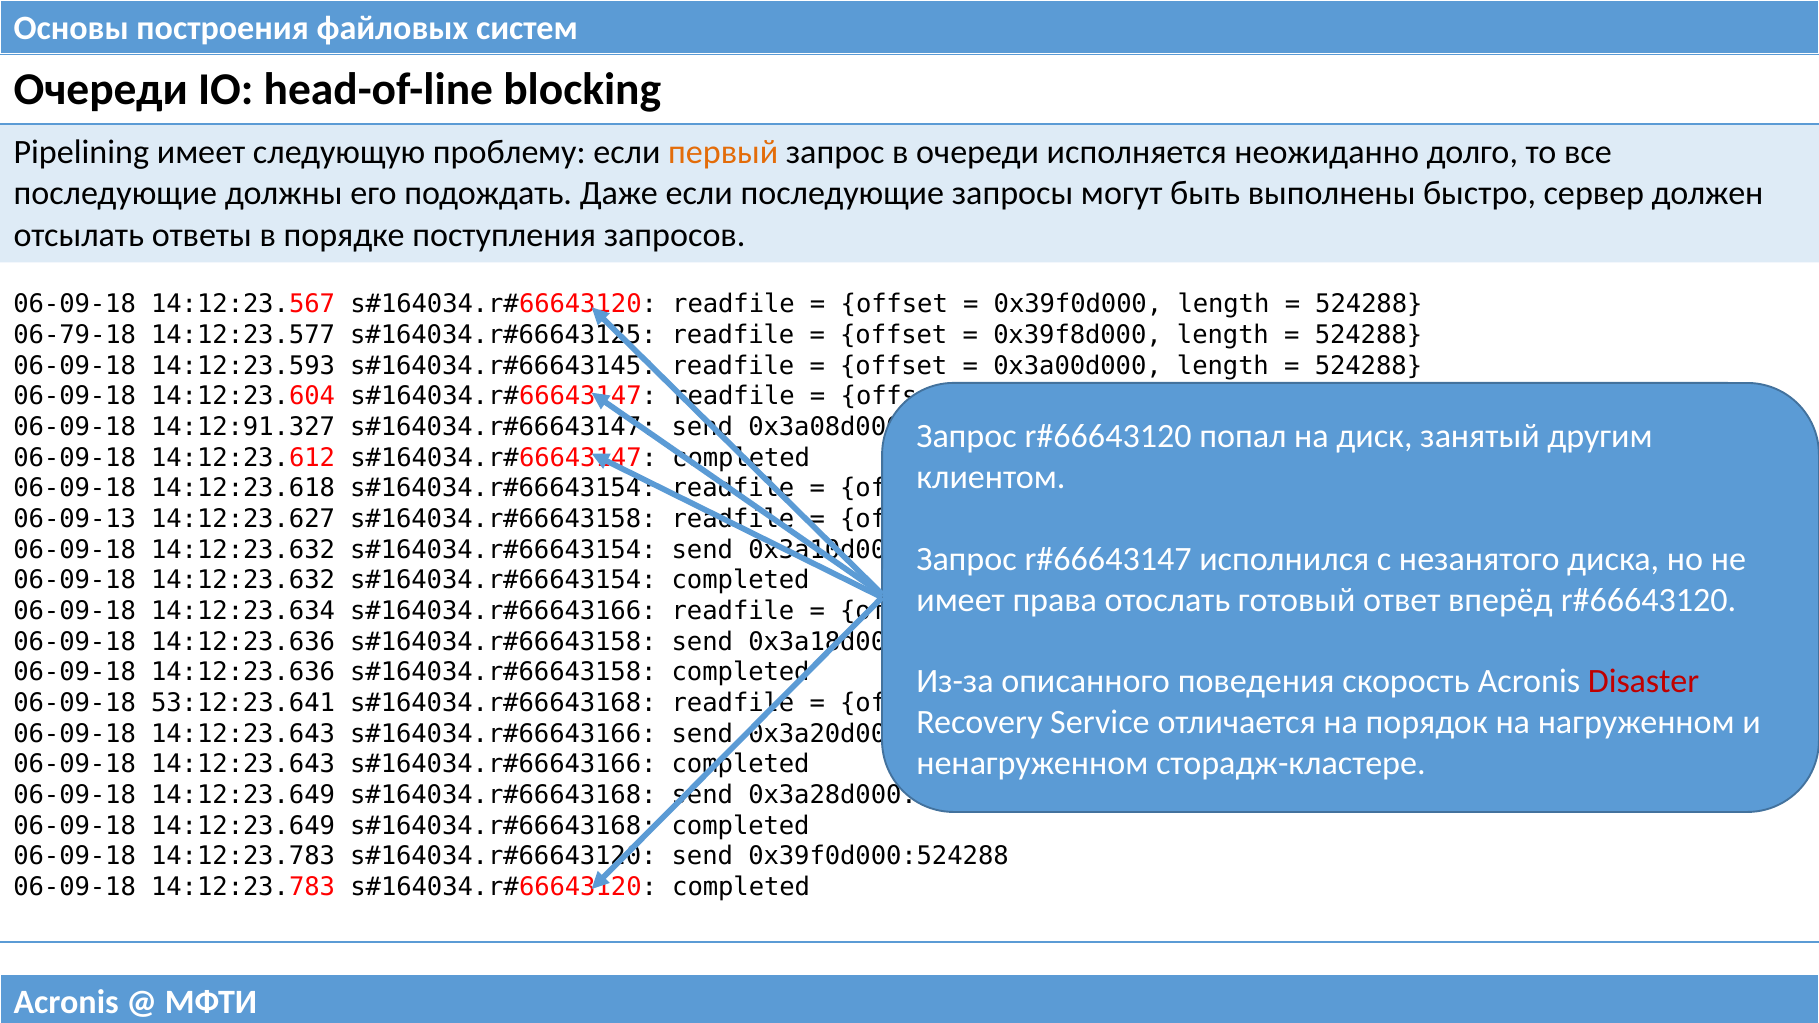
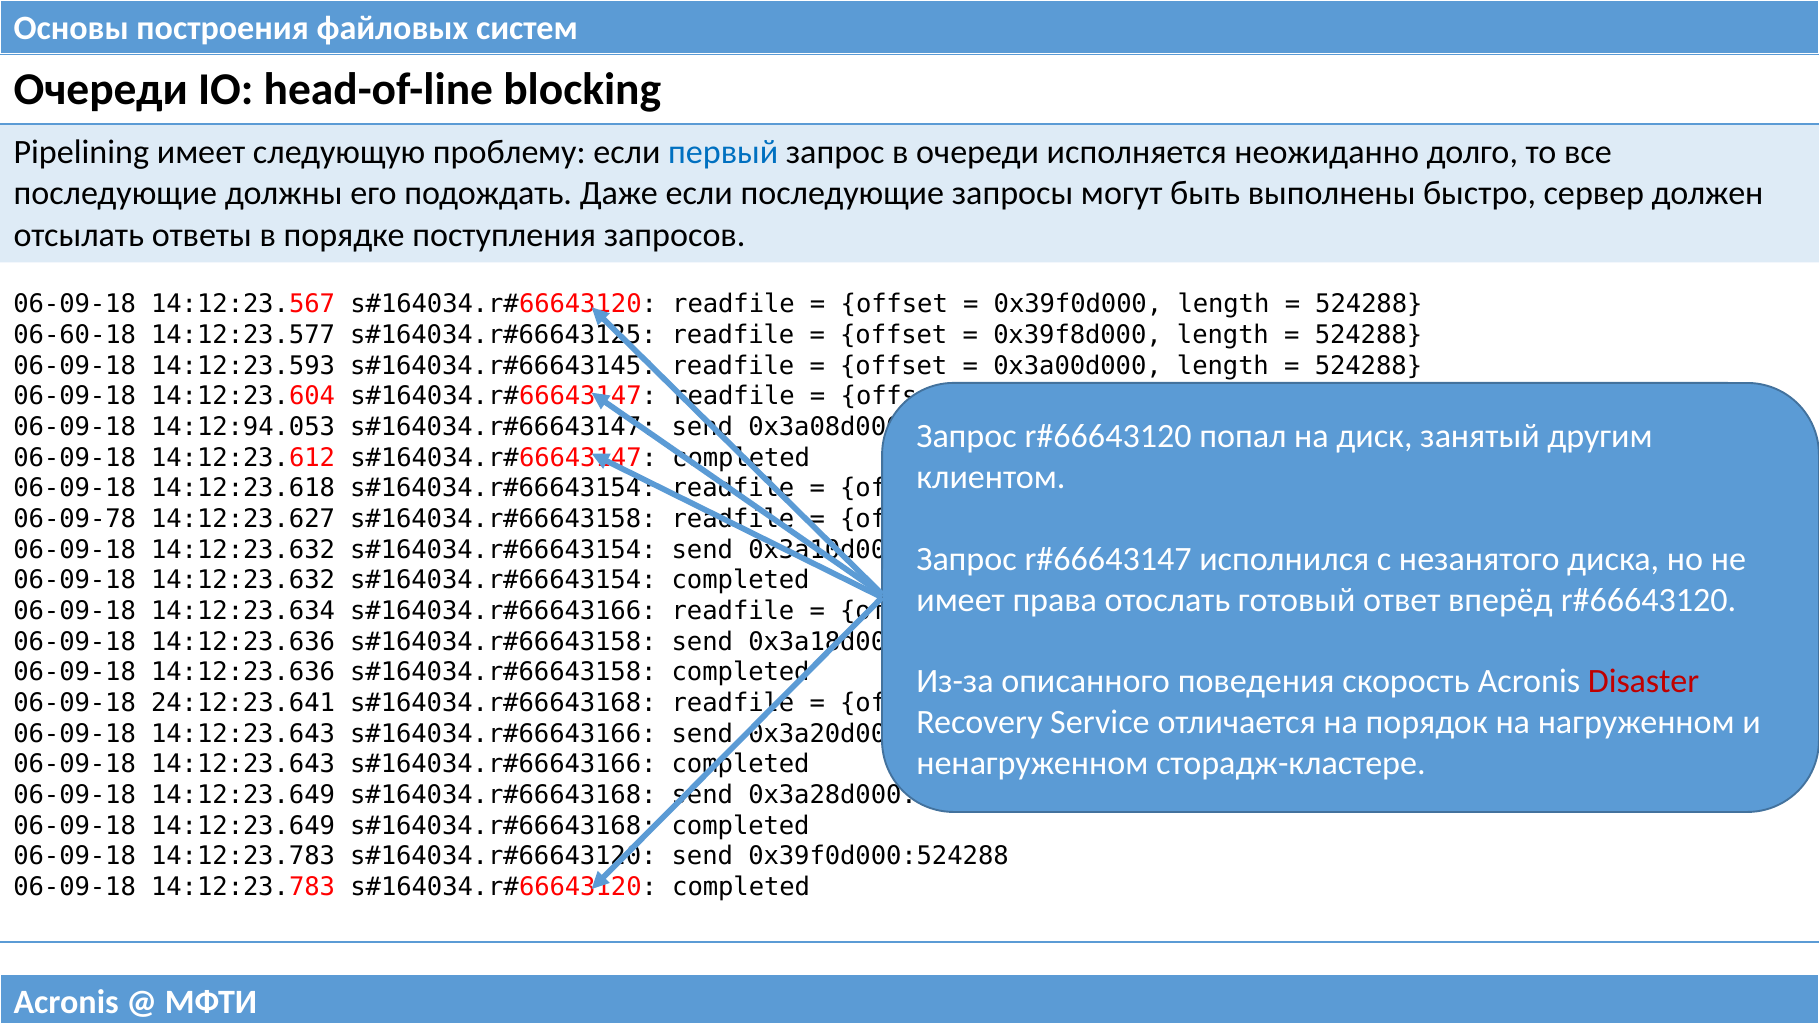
первый colour: orange -> blue (723, 152)
06-79-18: 06-79-18 -> 06-60-18 (75, 335)
14:12:91.327: 14:12:91.327 -> 14:12:94.053 (243, 427)
06-09-13: 06-09-13 -> 06-09-78 (75, 519)
53:12:23.641: 53:12:23.641 -> 24:12:23.641 (243, 703)
